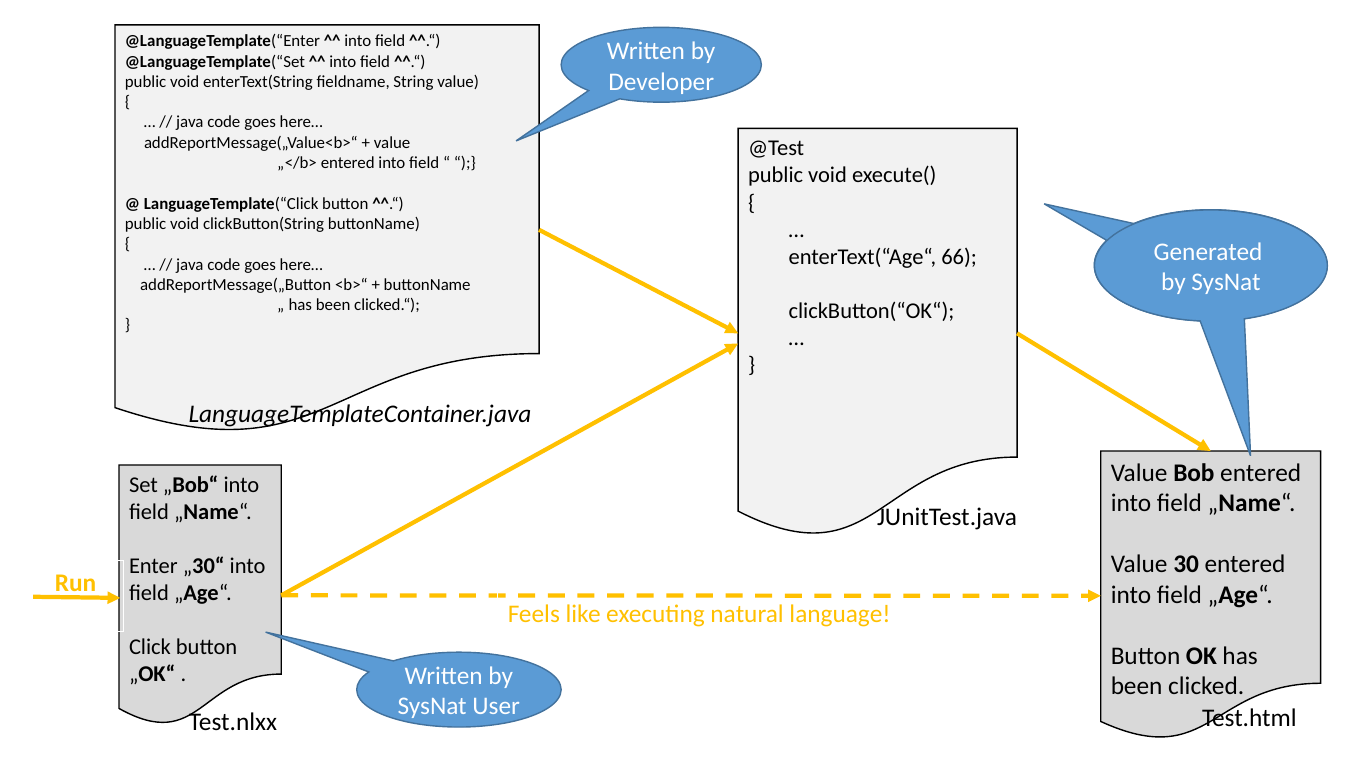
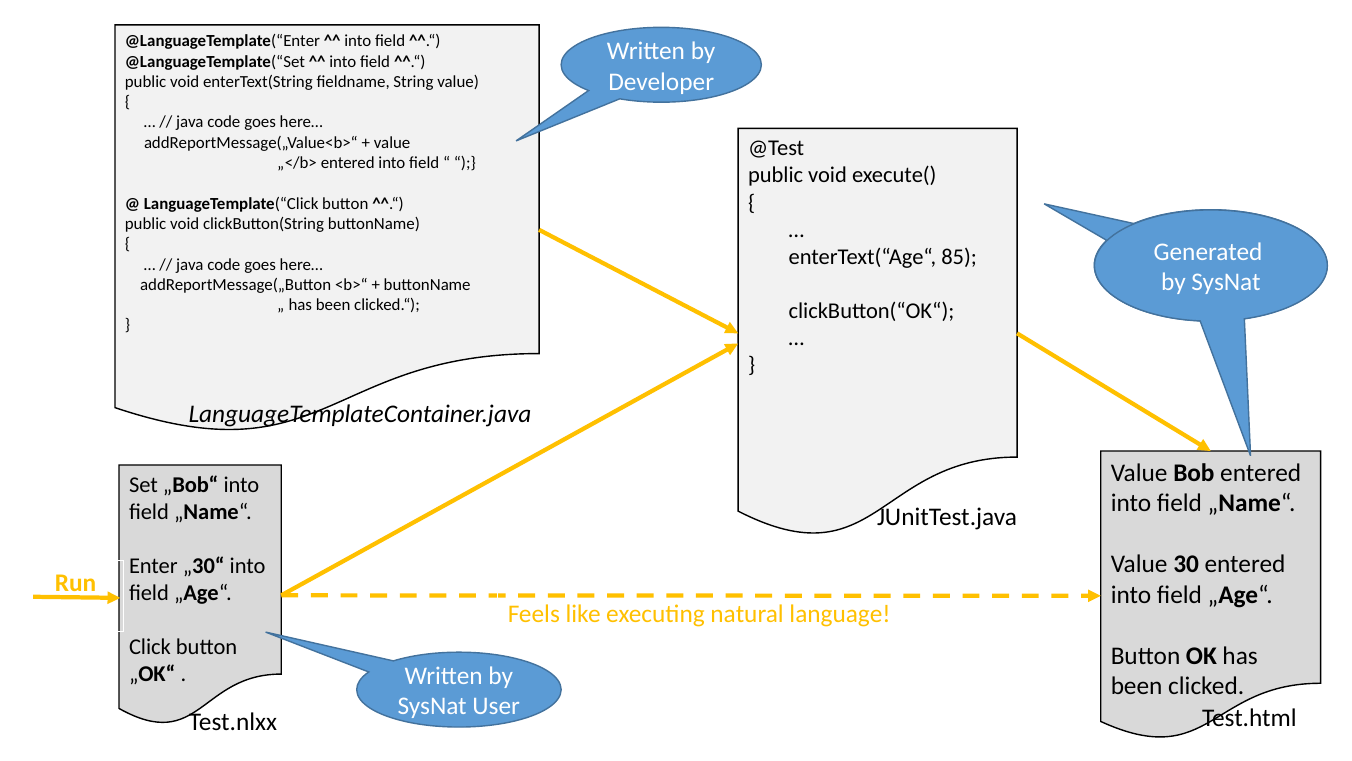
66: 66 -> 85 (959, 257)
